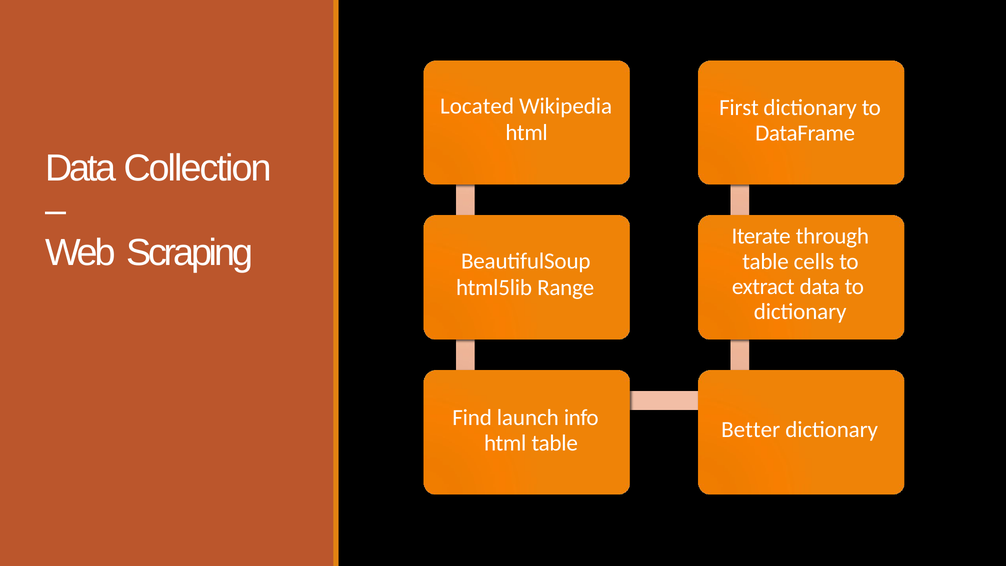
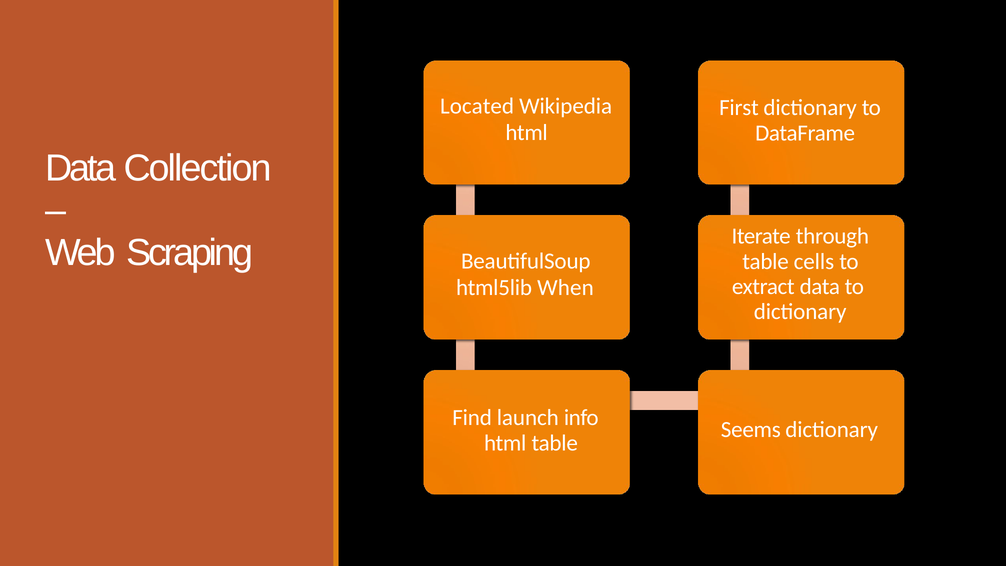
Range: Range -> When (565, 288)
Better: Better -> Seems (751, 430)
